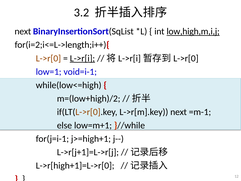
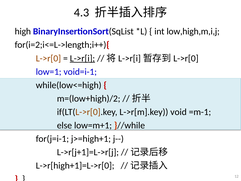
3.2: 3.2 -> 4.3 (82, 12)
next: next -> high (23, 31)
low,high,m,i,j underline: present -> none (193, 31)
L->r[m].key next: next -> void (179, 112)
